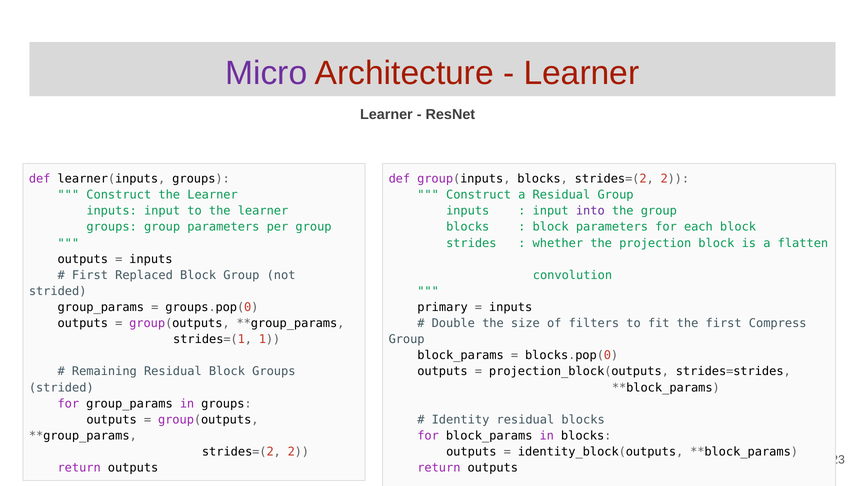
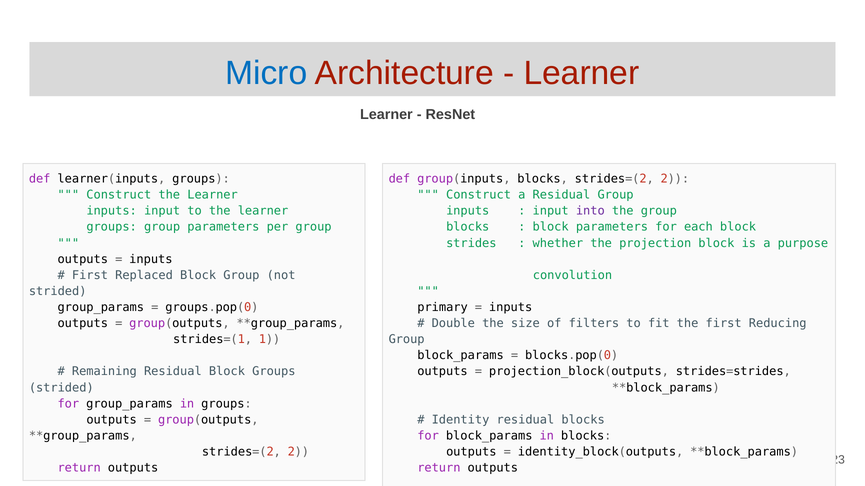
Micro colour: purple -> blue (266, 73)
flatten: flatten -> purpose (803, 243)
Compress: Compress -> Reducing (778, 324)
